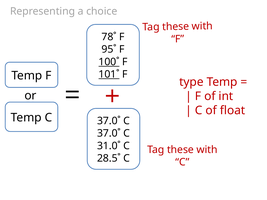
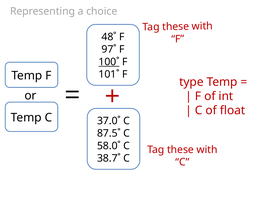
78˚: 78˚ -> 48˚ (109, 37)
95˚: 95˚ -> 97˚ (109, 49)
101˚ underline: present -> none (109, 74)
37.0˚: 37.0˚ -> 87.5˚ (109, 134)
31.0˚: 31.0˚ -> 58.0˚ (109, 146)
28.5˚: 28.5˚ -> 38.7˚ (109, 158)
